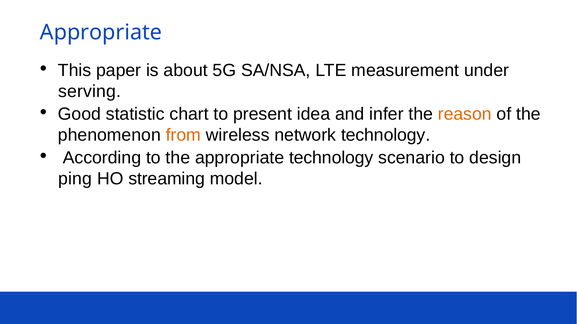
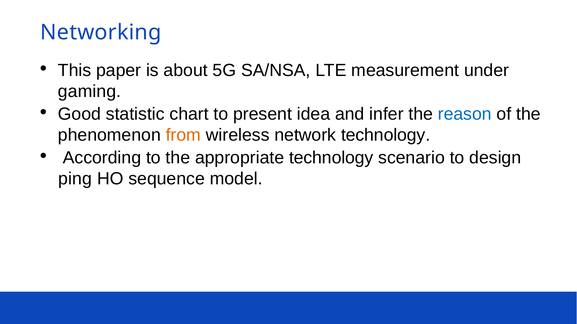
Appropriate: Appropriate -> Networking (101, 32)
serving: serving -> gaming (90, 92)
reason colour: orange -> blue (465, 114)
streaming: streaming -> sequence (167, 179)
